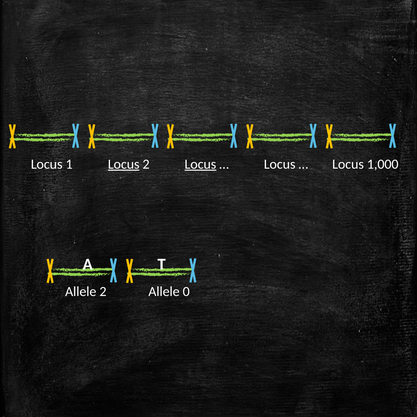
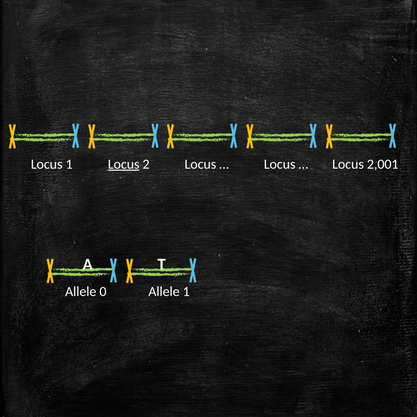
Locus underline: present -> none (200, 164)
1,000: 1,000 -> 2,001 (383, 164)
Allele 2: 2 -> 0 (103, 292)
Allele 0: 0 -> 1 (186, 292)
